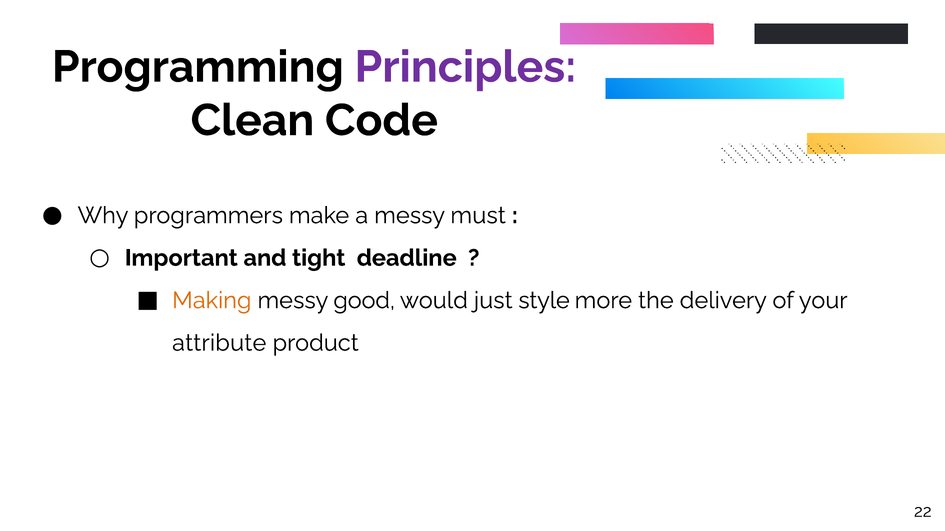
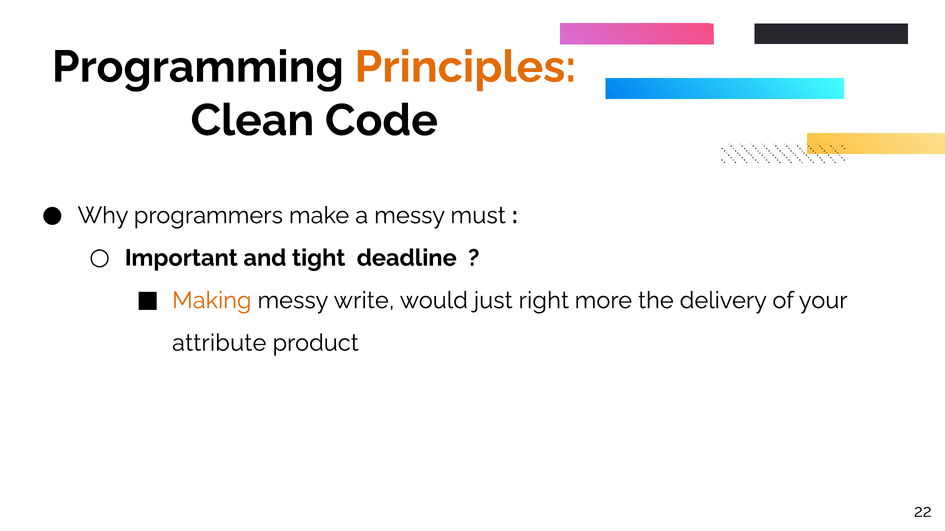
Principles colour: purple -> orange (465, 67)
good: good -> write (364, 301)
style: style -> right (544, 301)
